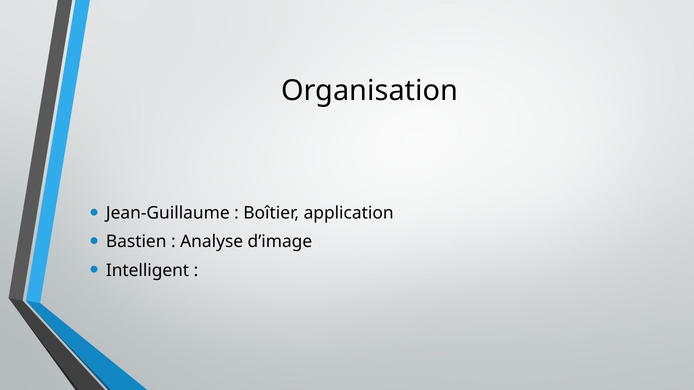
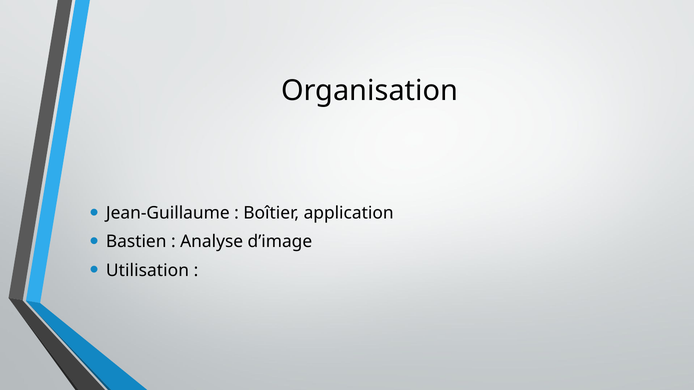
Intelligent: Intelligent -> Utilisation (147, 271)
